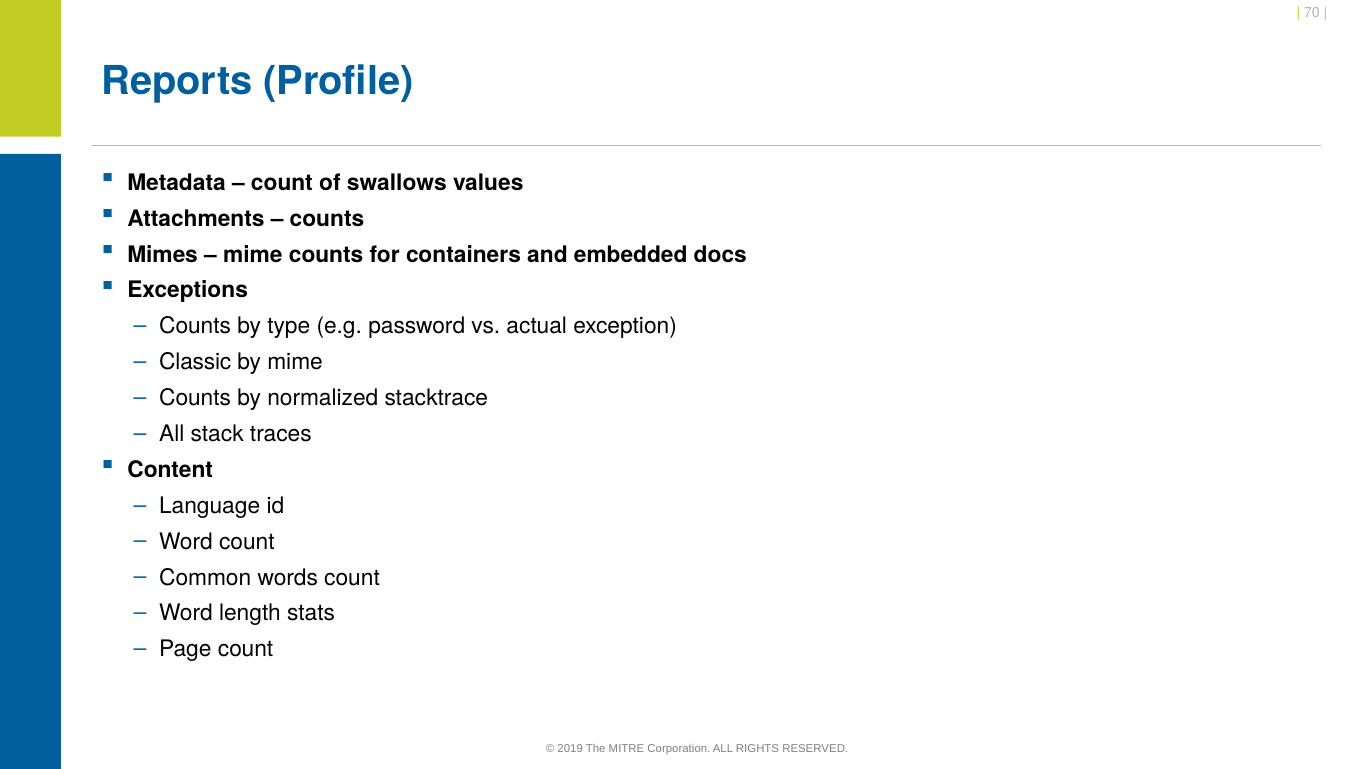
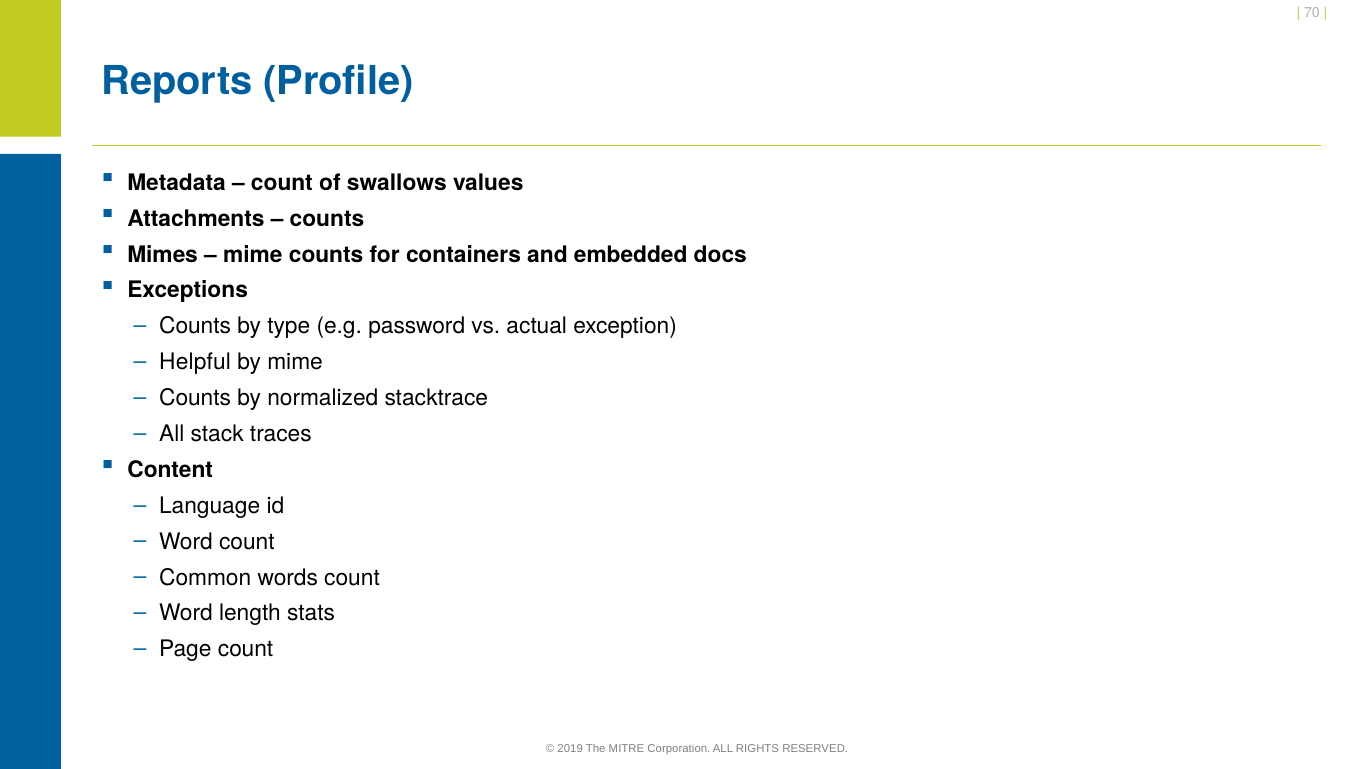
Classic: Classic -> Helpful (195, 362)
